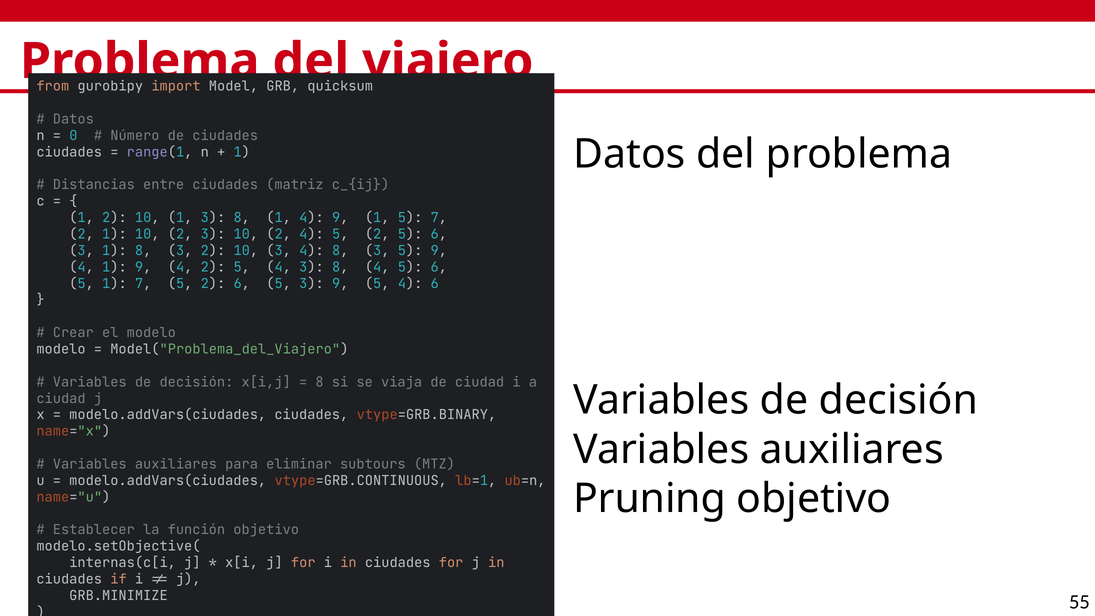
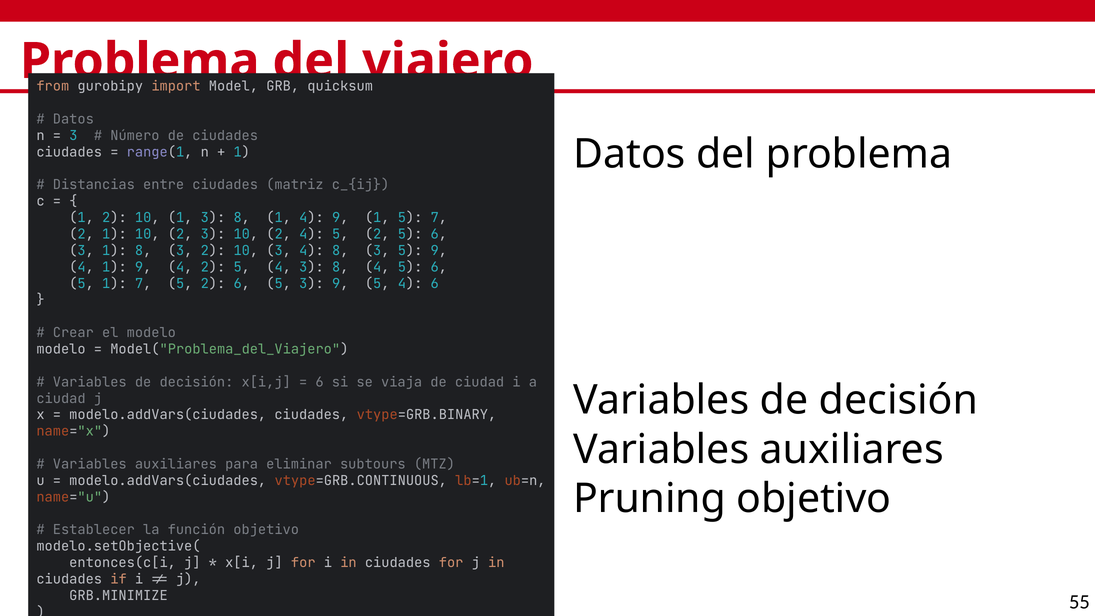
0: 0 -> 3 (73, 136)
8: 8 -> 6 (320, 382)
internas(c[i: internas(c[i -> entonces(c[i (123, 563)
